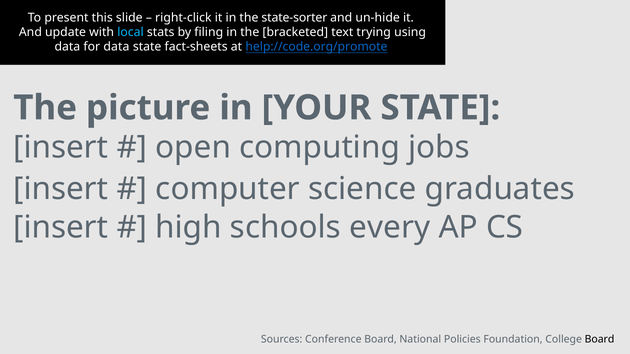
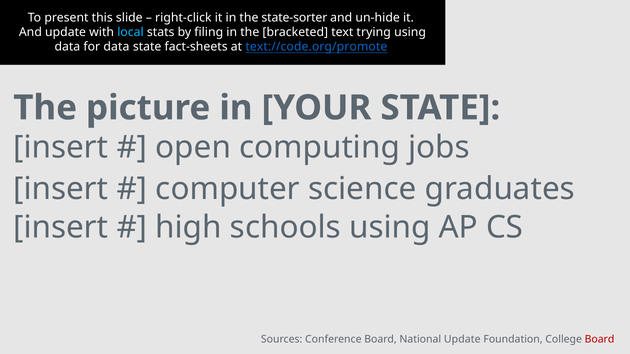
help://code.org/promote: help://code.org/promote -> text://code.org/promote (316, 47)
schools every: every -> using (390, 227)
National Policies: Policies -> Update (462, 339)
Board colour: black -> red (600, 339)
